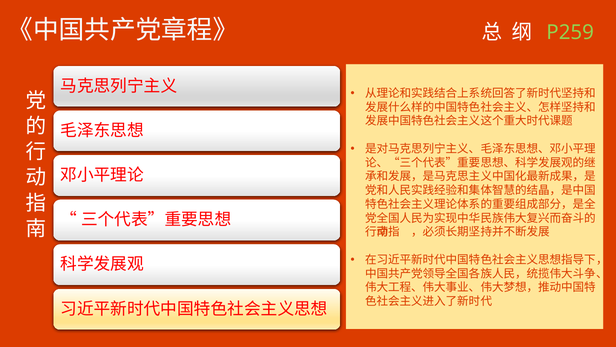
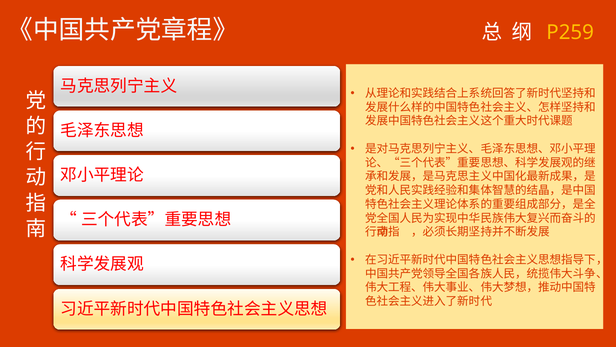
P259 colour: light green -> yellow (570, 33)
